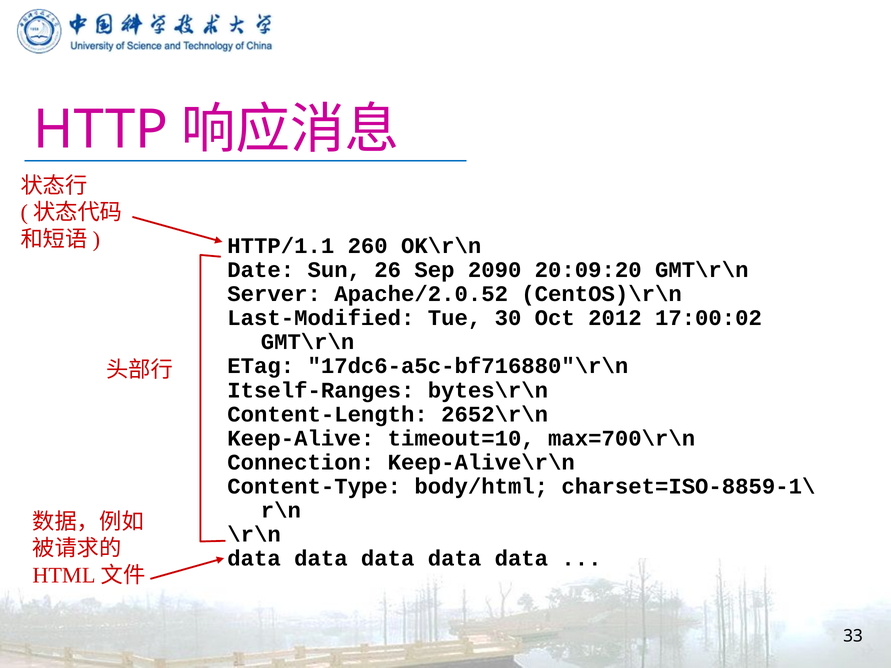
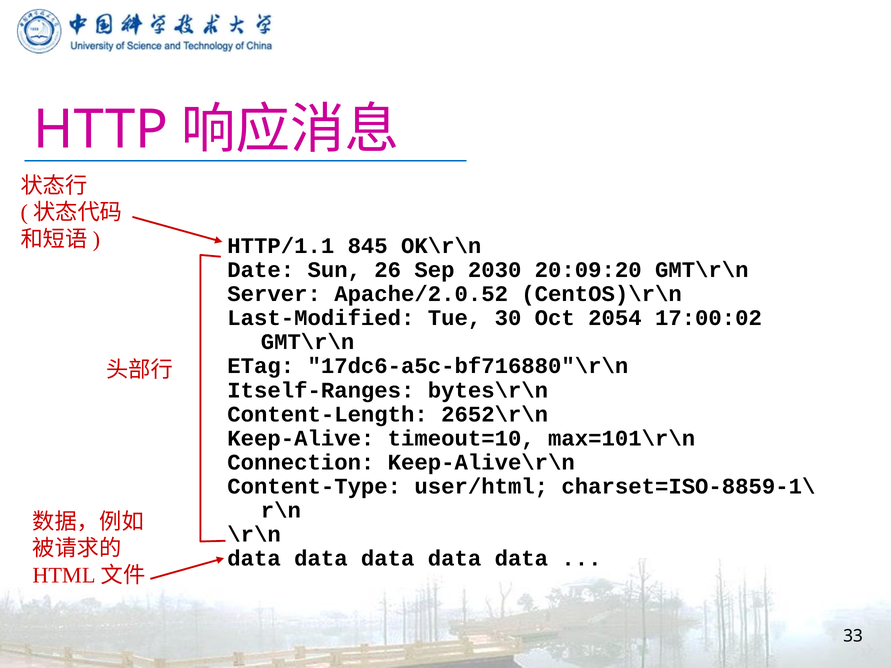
260: 260 -> 845 (368, 246)
2090: 2090 -> 2030 (495, 270)
2012: 2012 -> 2054 (615, 318)
max=700\r\n: max=700\r\n -> max=101\r\n (622, 438)
body/html: body/html -> user/html (481, 487)
